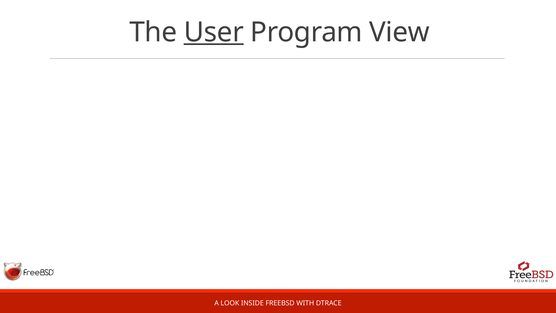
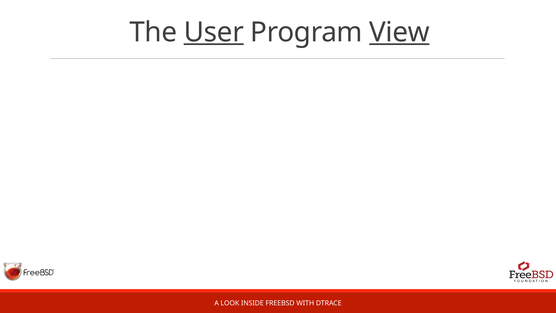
View underline: none -> present (399, 32)
